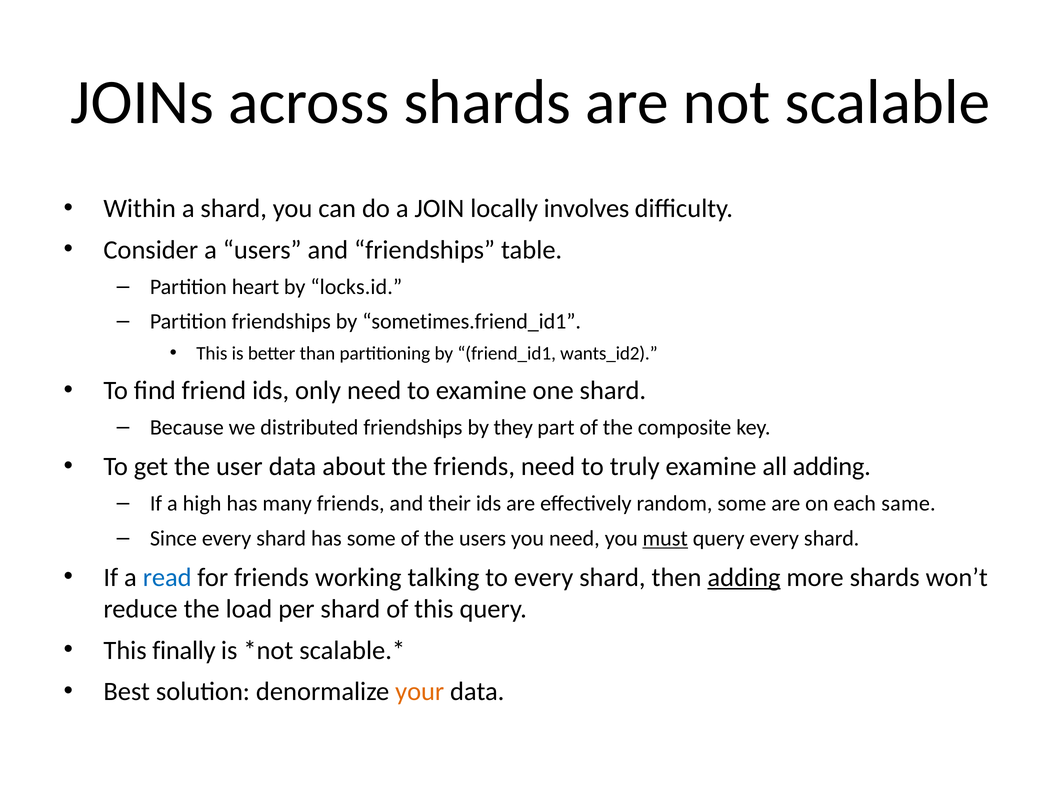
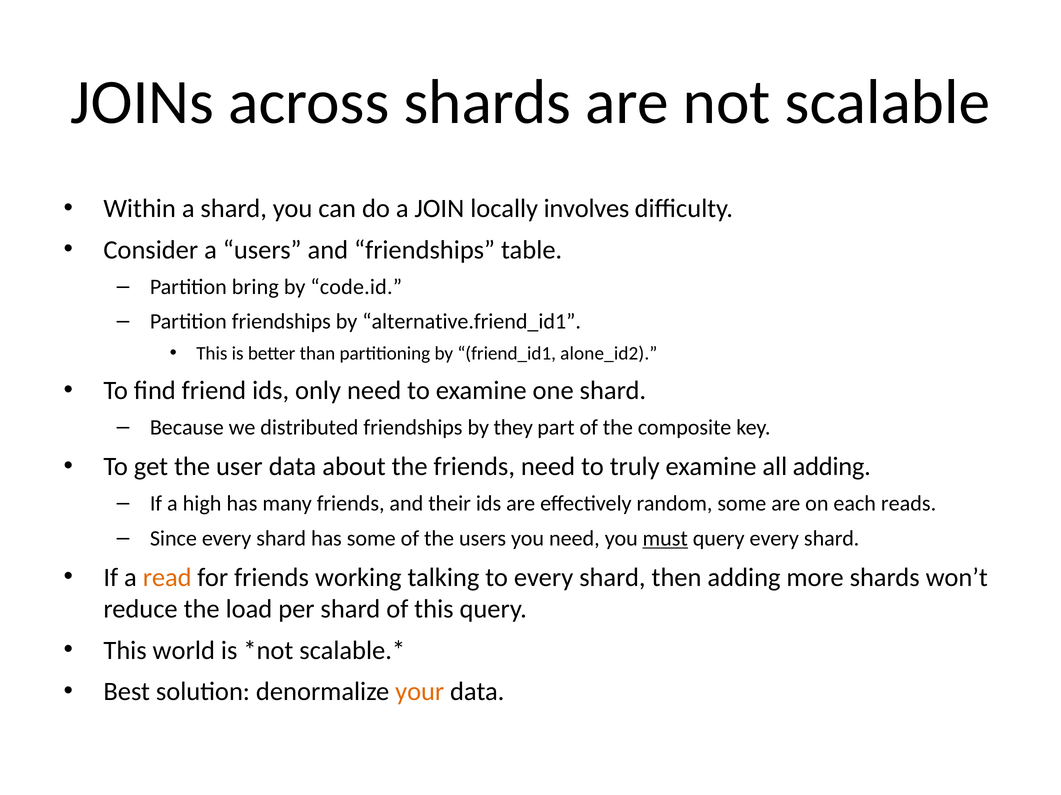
heart: heart -> bring (255, 287)
locks.id: locks.id -> code.id (356, 287)
sometimes.friend_id1: sometimes.friend_id1 -> alternative.friend_id1 (472, 322)
wants_id2: wants_id2 -> alone_id2 (609, 354)
same: same -> reads (909, 504)
read colour: blue -> orange (167, 578)
adding underline: present -> none (744, 578)
finally: finally -> world (184, 651)
